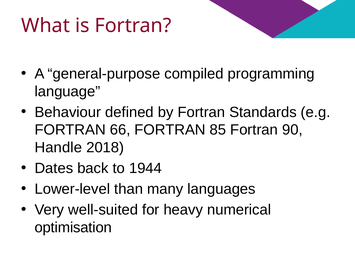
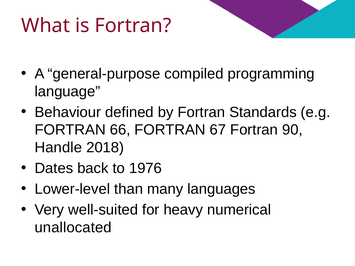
85: 85 -> 67 (218, 130)
1944: 1944 -> 1976 (145, 168)
optimisation: optimisation -> unallocated (73, 228)
